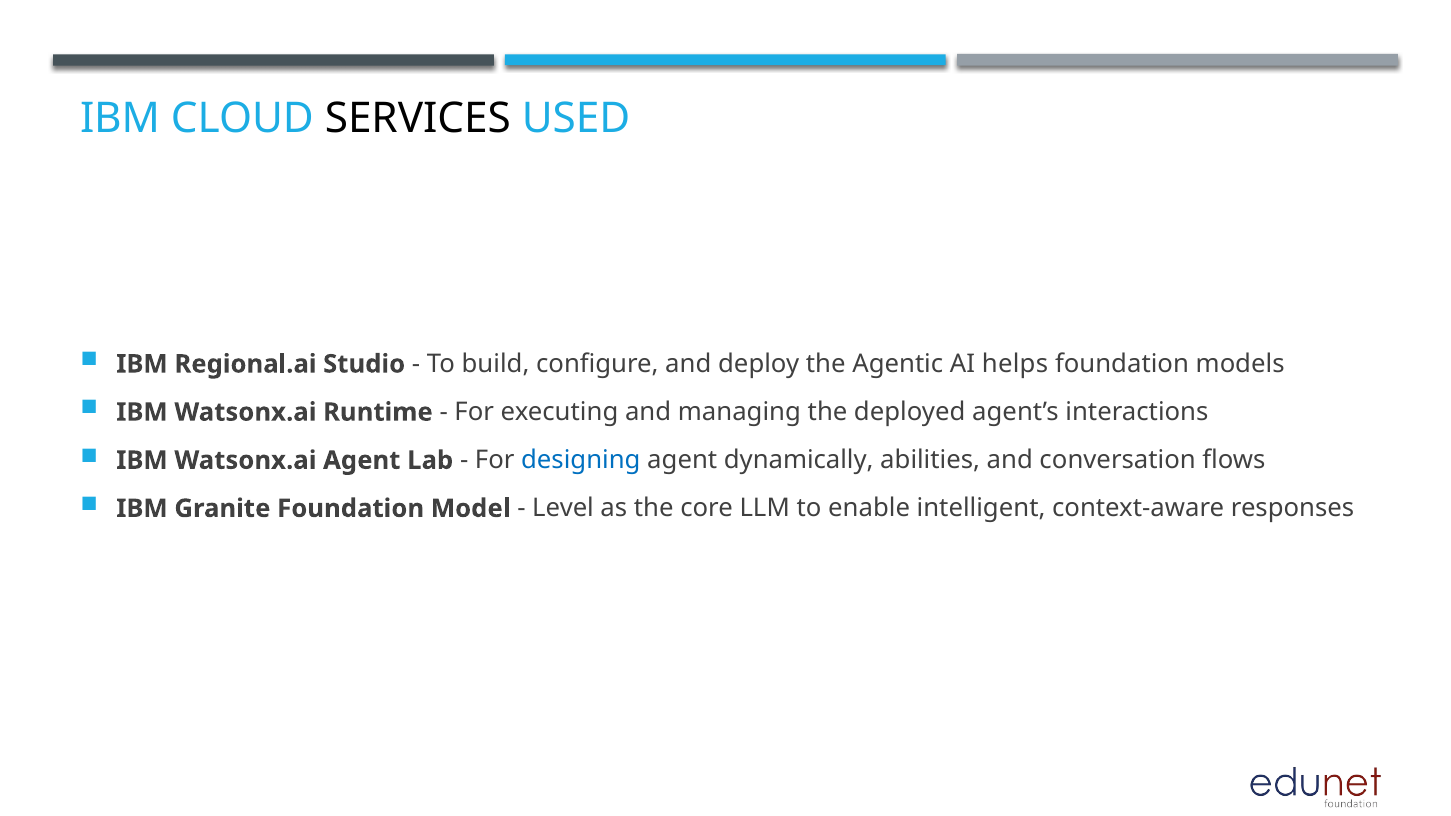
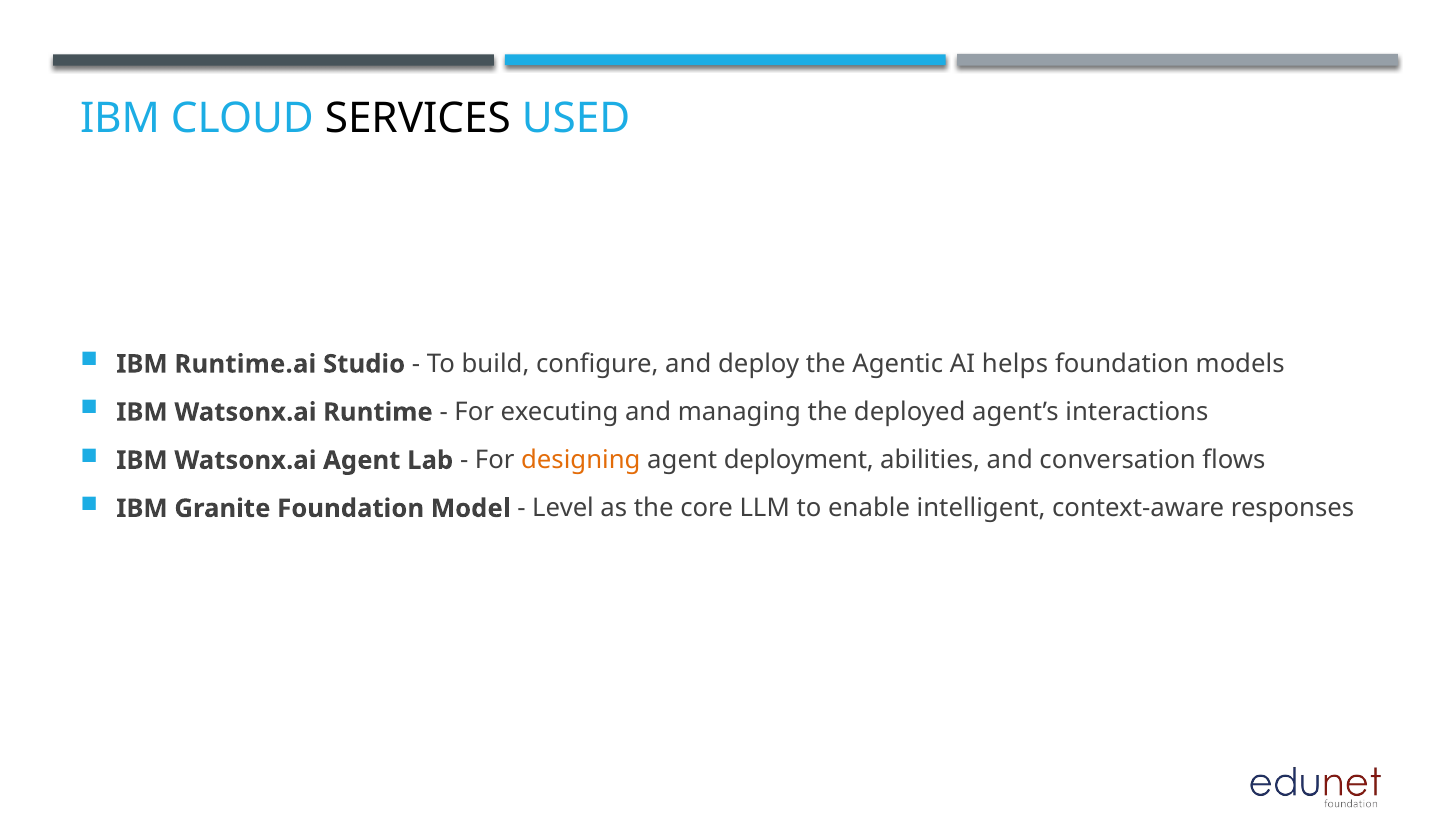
Regional.ai: Regional.ai -> Runtime.ai (245, 364)
designing colour: blue -> orange (581, 460)
dynamically: dynamically -> deployment (799, 460)
